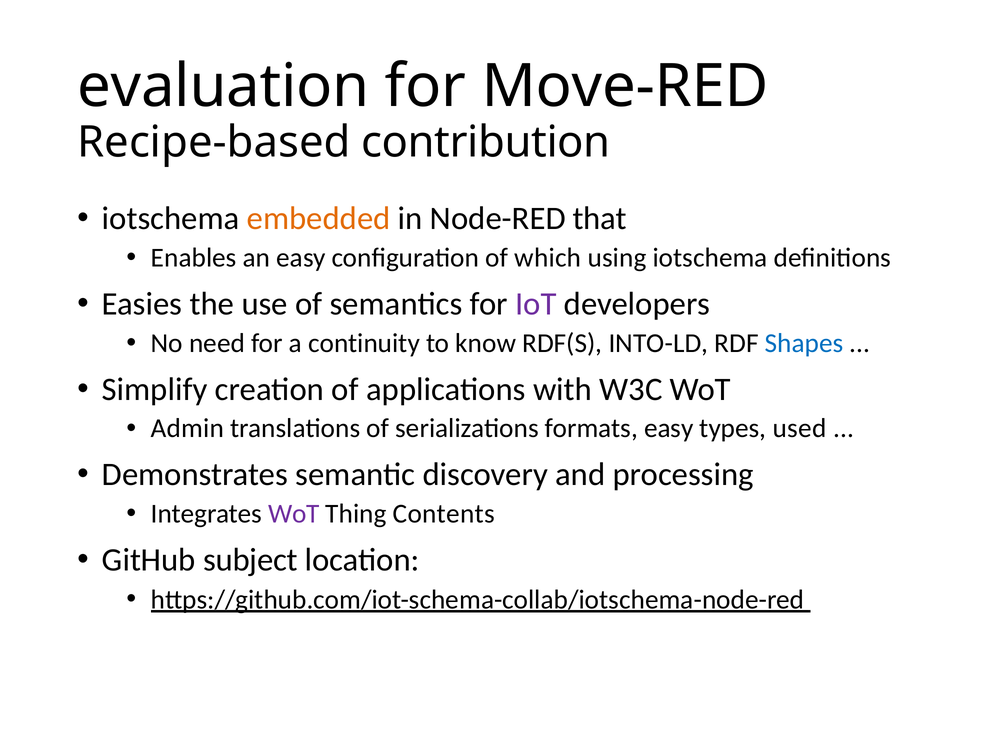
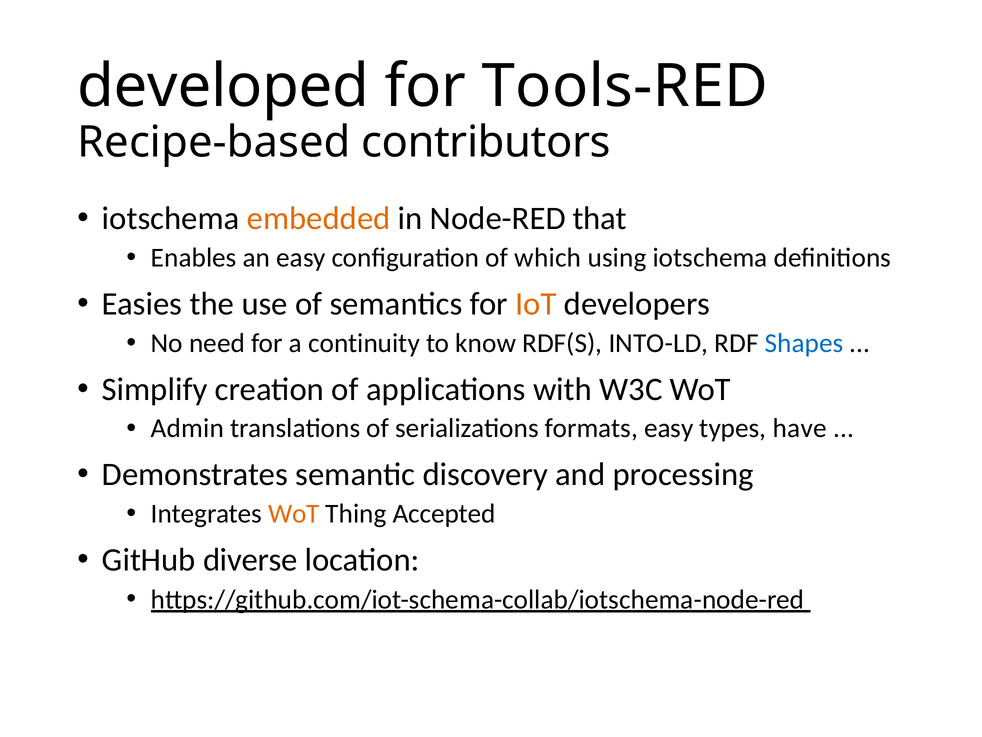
evaluation: evaluation -> developed (223, 86)
Move-RED: Move-RED -> Tools-RED (625, 86)
contribution: contribution -> contributors (486, 142)
IoT colour: purple -> orange (536, 304)
used: used -> have (800, 428)
WoT colour: purple -> orange (294, 513)
Contents: Contents -> Accepted (444, 513)
subject: subject -> diverse (250, 559)
